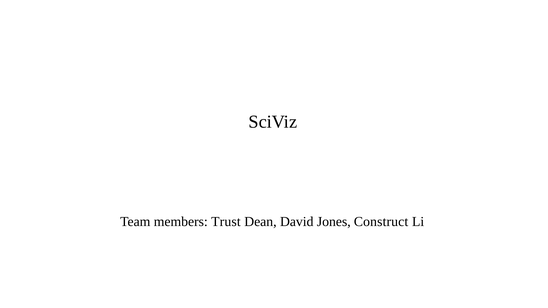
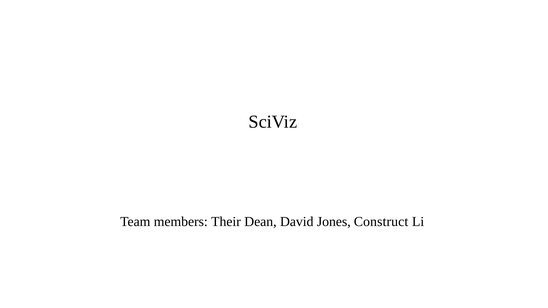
Trust: Trust -> Their (226, 222)
